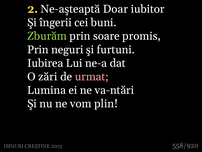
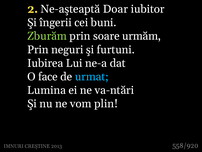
promis: promis -> urmăm (142, 36)
zări: zări -> face (48, 76)
urmat colour: pink -> light blue (92, 76)
